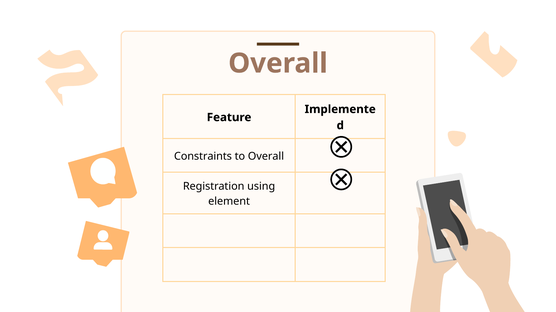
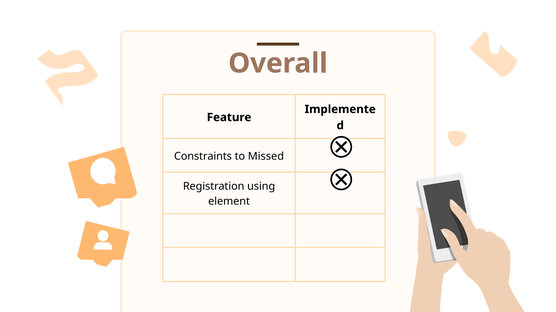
to Overall: Overall -> Missed (266, 156)
